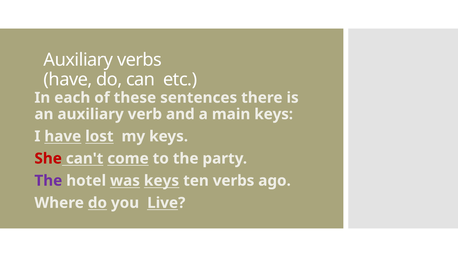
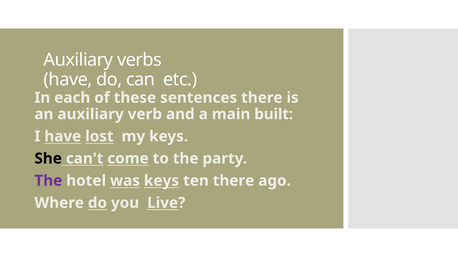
main keys: keys -> built (274, 114)
She colour: red -> black (48, 159)
ten verbs: verbs -> there (234, 181)
